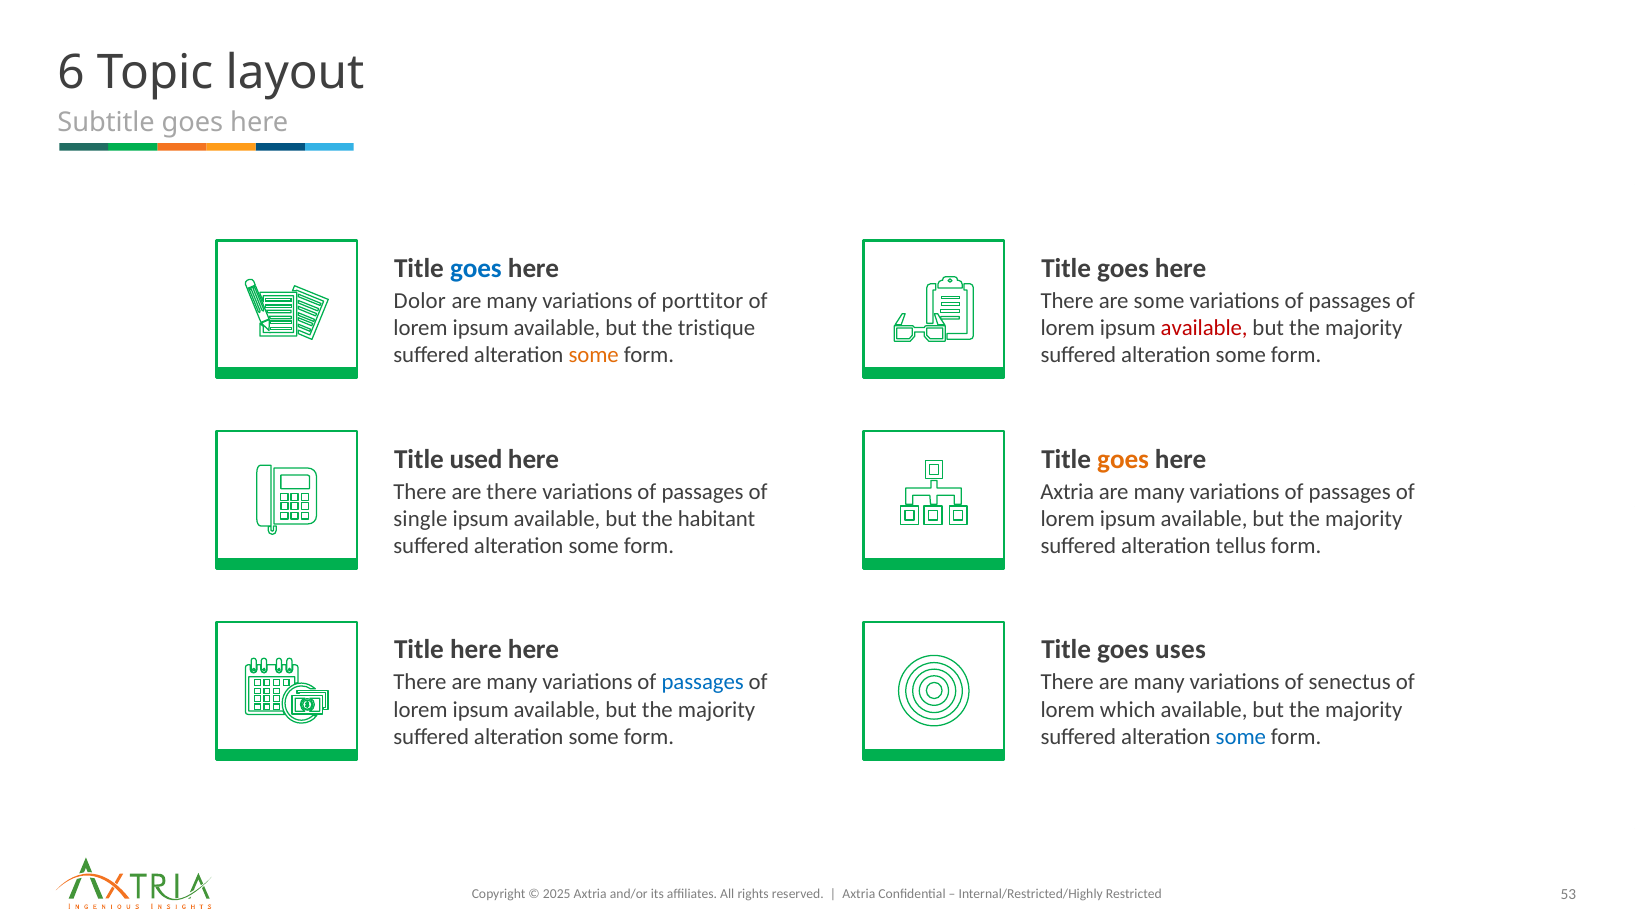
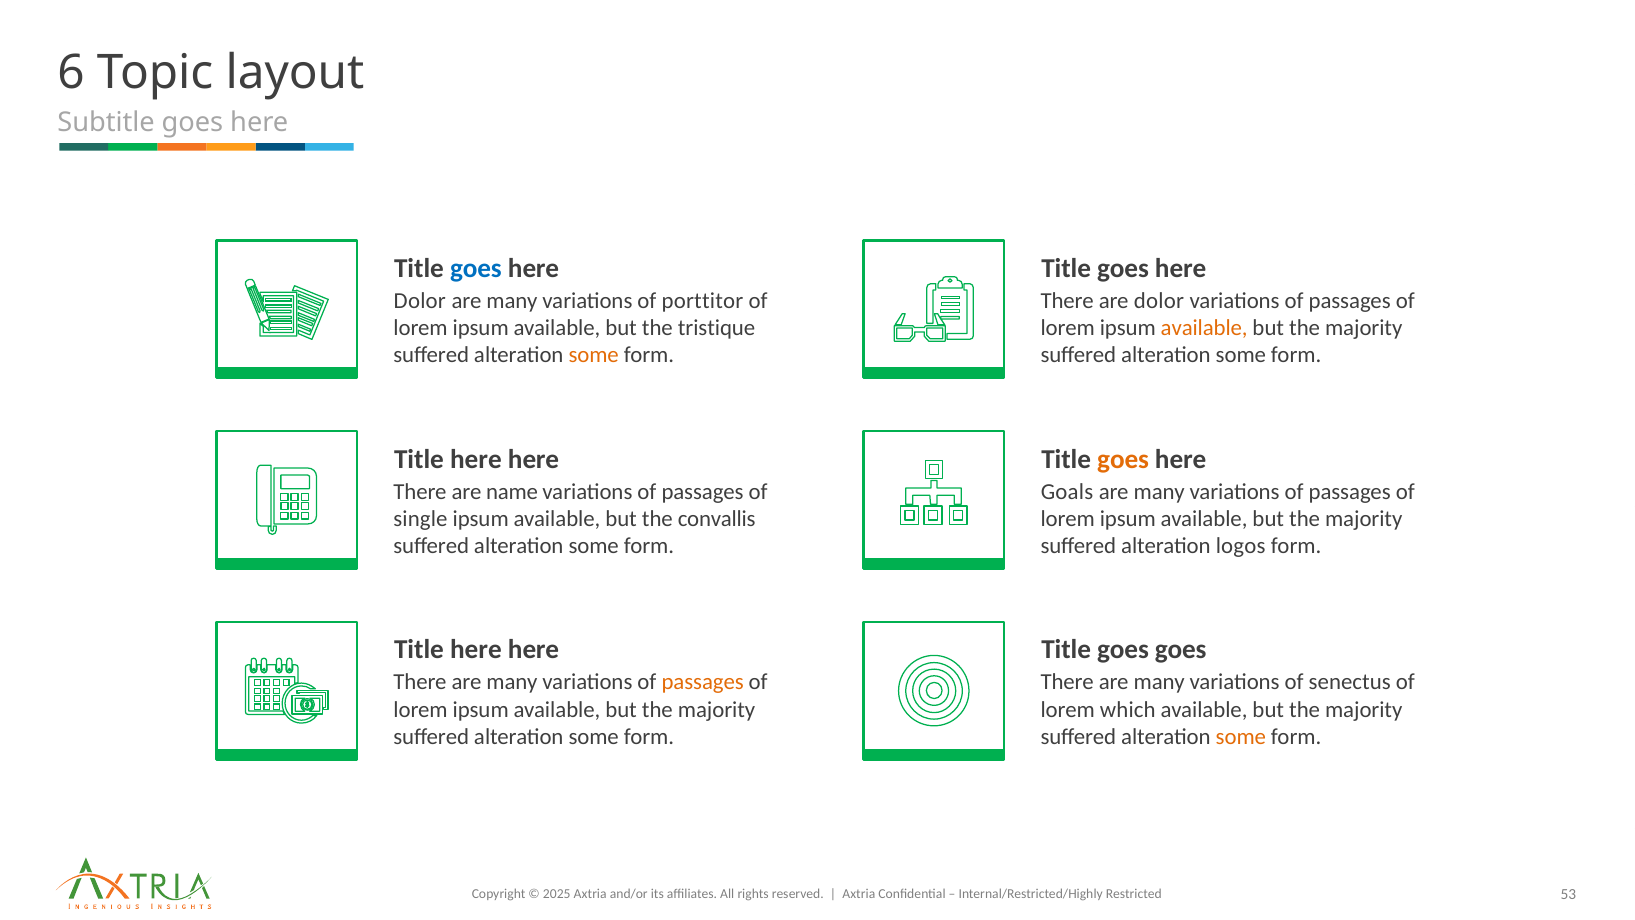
are some: some -> dolor (1159, 301)
available colour: red -> orange (1204, 328)
used: used -> here (476, 459)
are there: there -> name (512, 491)
Axtria: Axtria -> Goals (1067, 491)
habitant: habitant -> convallis (717, 519)
tellus: tellus -> logos (1241, 546)
goes uses: uses -> goes (1181, 650)
passages colour: blue -> orange (703, 682)
some colour: blue -> orange (1241, 737)
